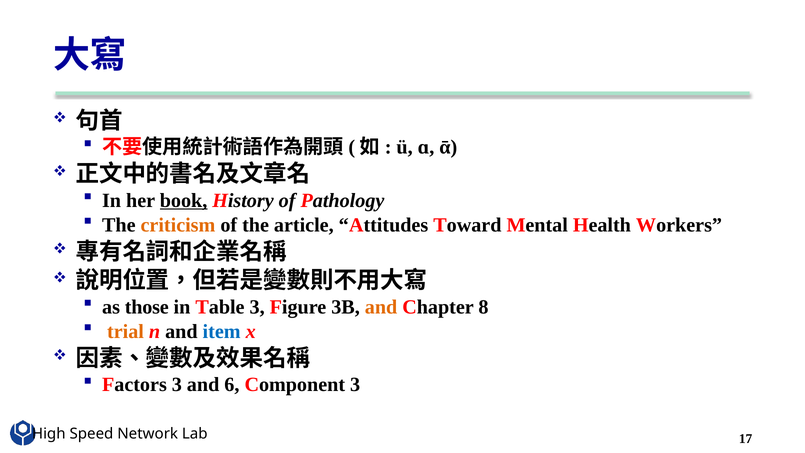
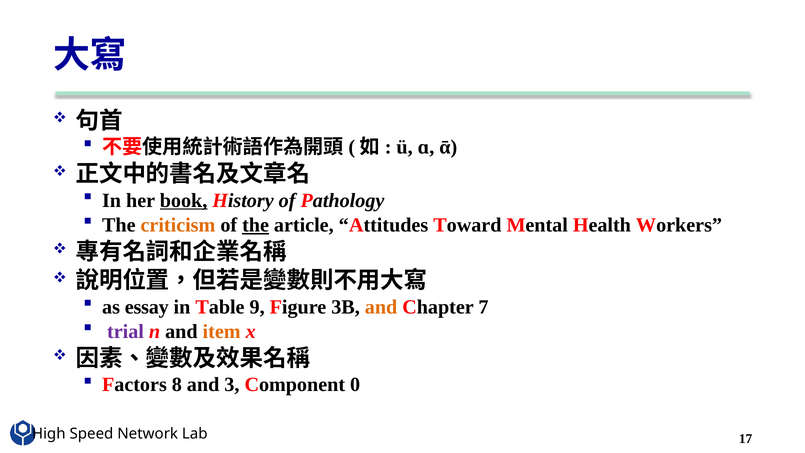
the underline: none -> present (256, 225)
those: those -> essay (147, 307)
Table 3: 3 -> 9 (257, 307)
8: 8 -> 7 (483, 307)
trial colour: orange -> purple (125, 331)
item colour: blue -> orange (222, 331)
Factors 3: 3 -> 8 (177, 385)
6: 6 -> 3 (232, 385)
Component 3: 3 -> 0 (355, 385)
